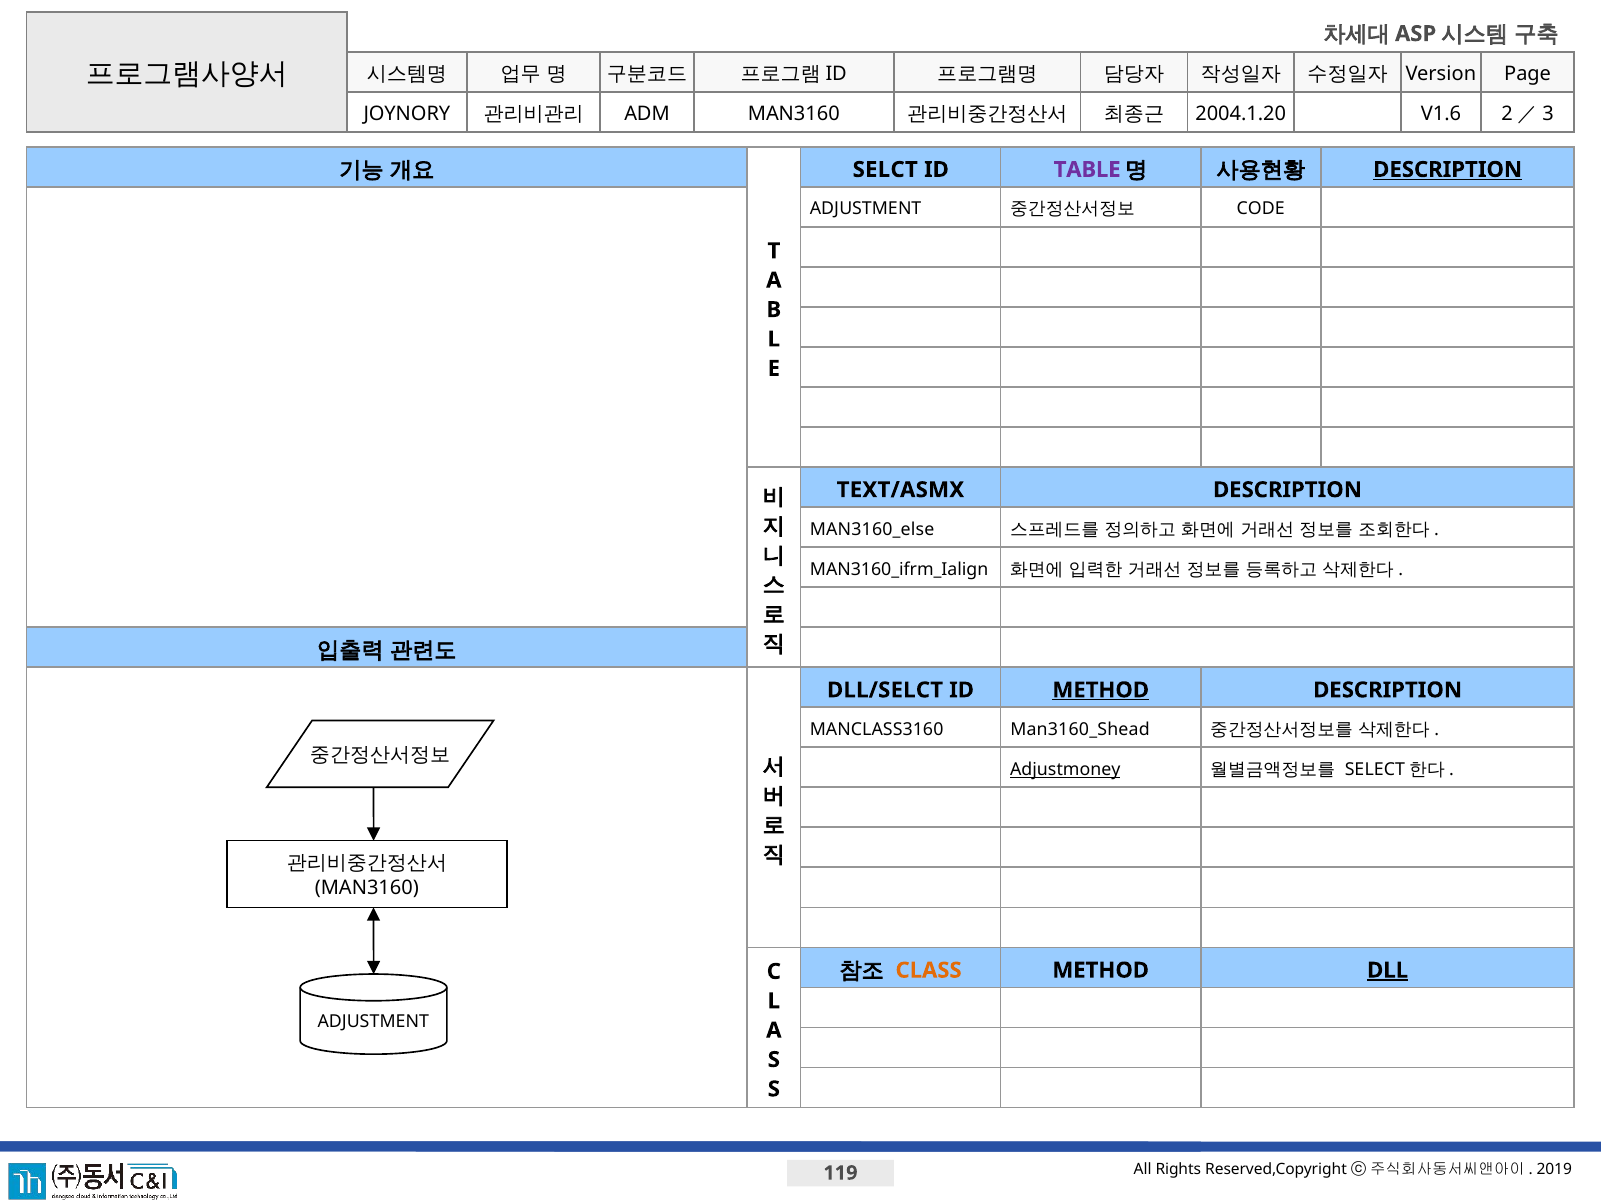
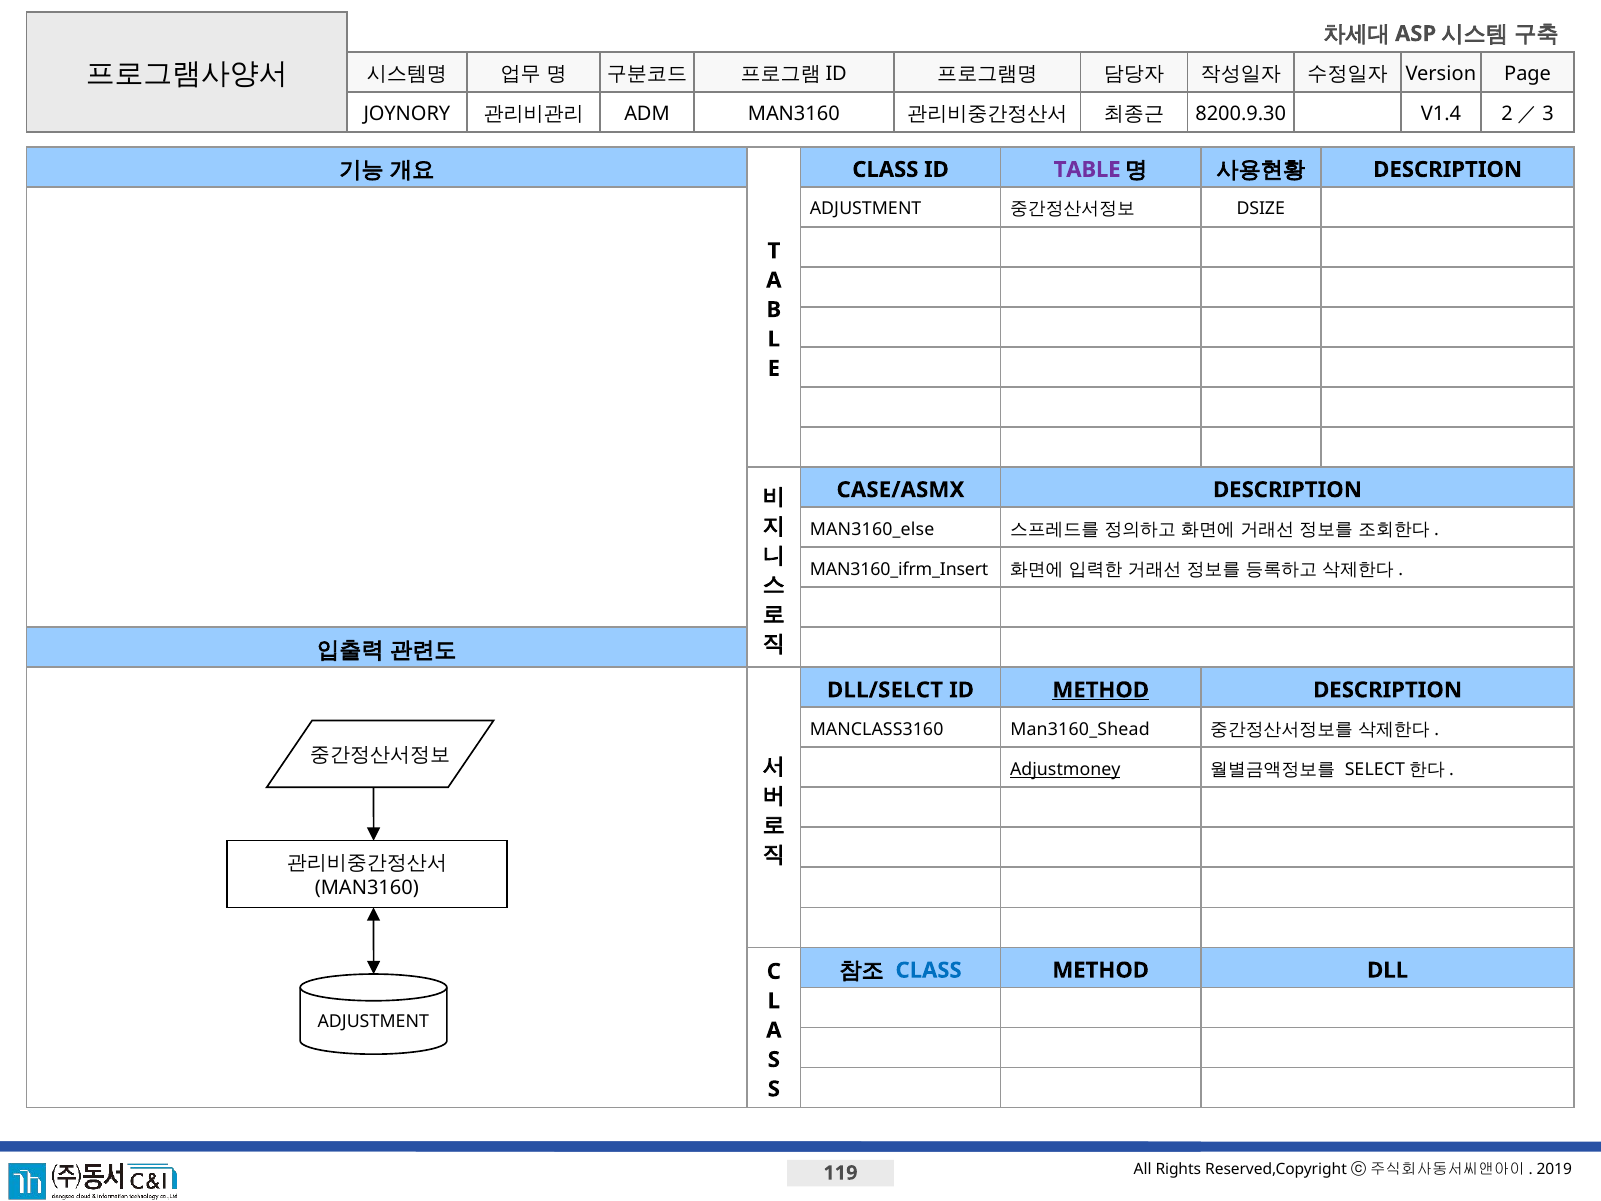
2004.1.20: 2004.1.20 -> 8200.9.30 (1241, 114)
V1.6: V1.6 -> V1.4 (1441, 114)
SELCT: SELCT -> CLASS (885, 170)
DESCRIPTION underline: present -> none (1448, 170)
CODE: CODE -> DSIZE (1261, 209)
TEXT/ASMX: TEXT/ASMX -> CASE/ASMX (900, 490)
MAN3160_ifrm_Ialign: MAN3160_ifrm_Ialign -> MAN3160_ifrm_Insert (899, 569)
CLASS colour: orange -> blue (929, 970)
DLL underline: present -> none (1388, 970)
